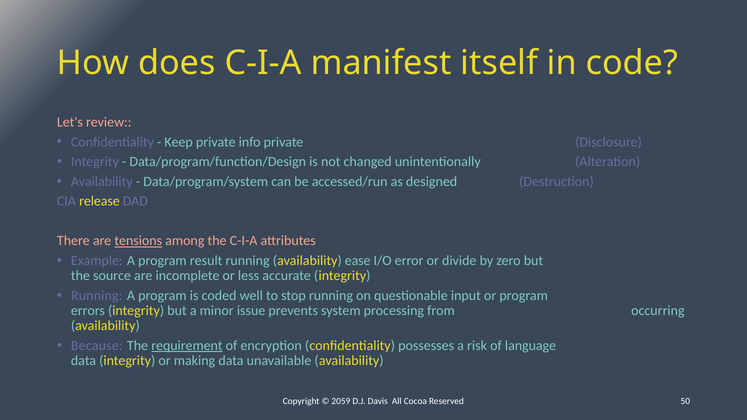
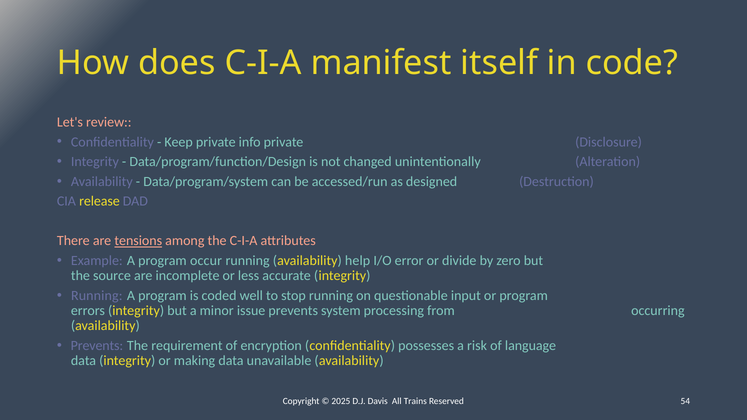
result: result -> occur (206, 261)
ease: ease -> help (358, 261)
Because: Because -> Prevents (97, 346)
requirement underline: present -> none (187, 346)
2059: 2059 -> 2025 (341, 401)
Cocoa: Cocoa -> Trains (415, 401)
50: 50 -> 54 (685, 401)
